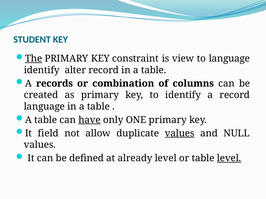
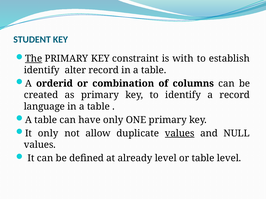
view: view -> with (183, 59)
to language: language -> establish (229, 59)
records: records -> orderid (54, 84)
have underline: present -> none (90, 120)
It field: field -> only (48, 134)
level underline: present -> none (229, 159)
